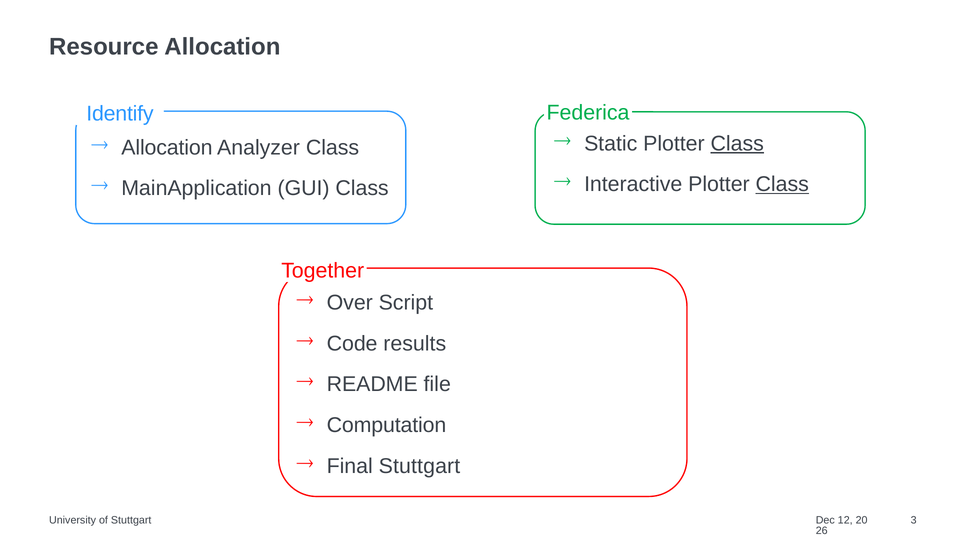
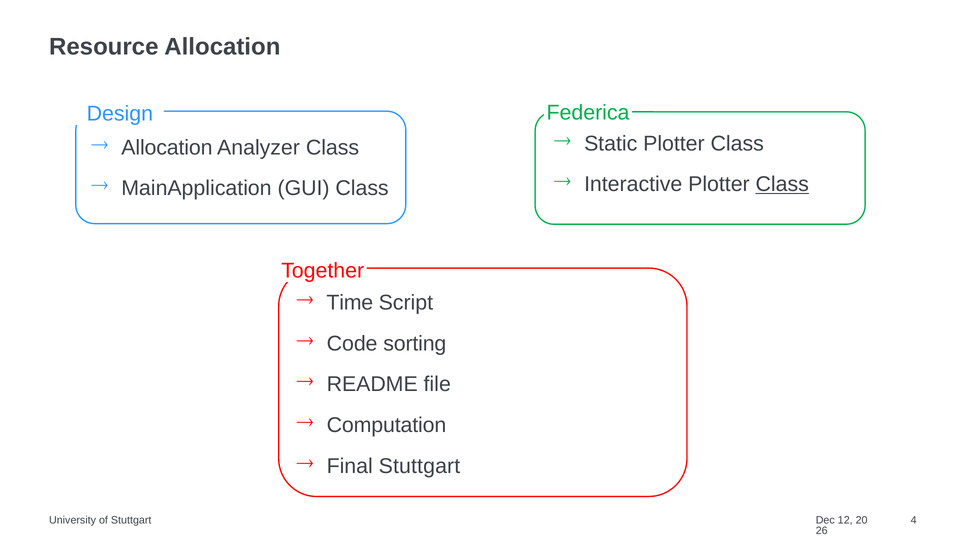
Identify: Identify -> Design (120, 114)
Class underline: present -> none (737, 144)
Over: Over -> Time (350, 303)
results: results -> sorting (415, 344)
3: 3 -> 4 (914, 520)
